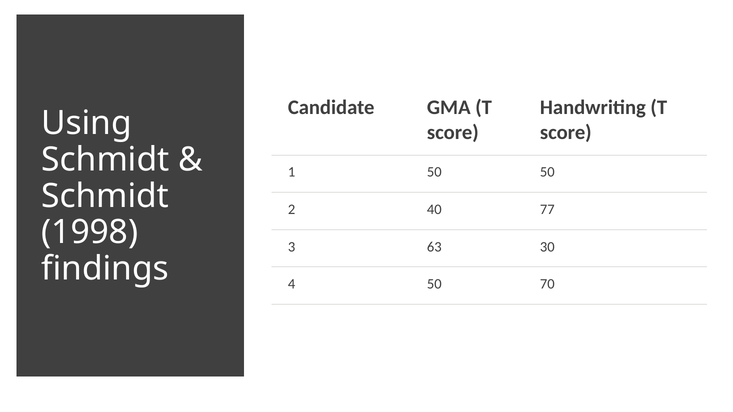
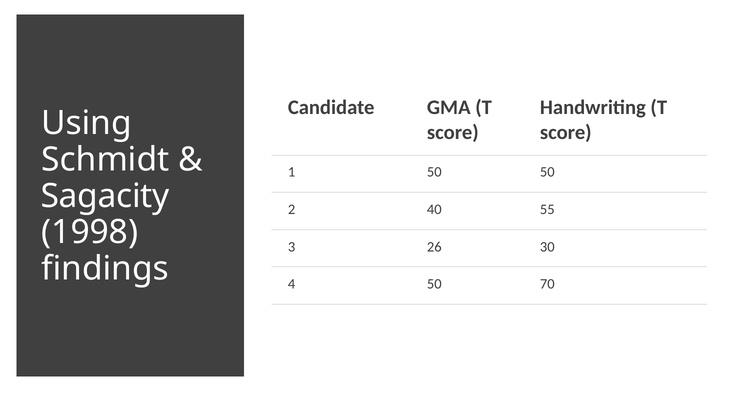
Schmidt: Schmidt -> Sagacity (105, 196)
77: 77 -> 55 (547, 210)
63: 63 -> 26 (434, 247)
